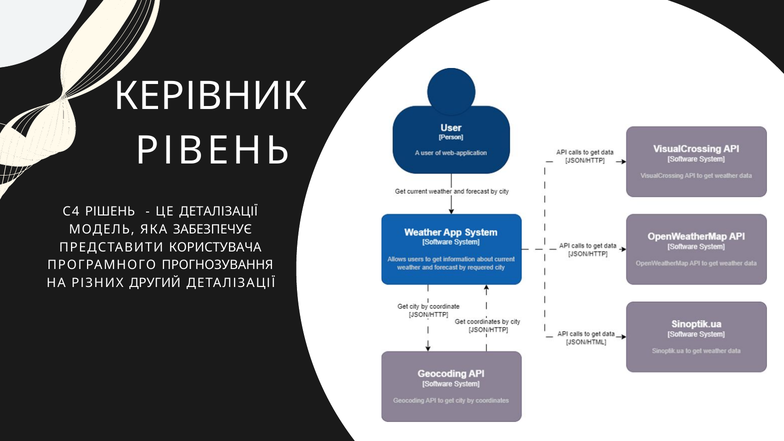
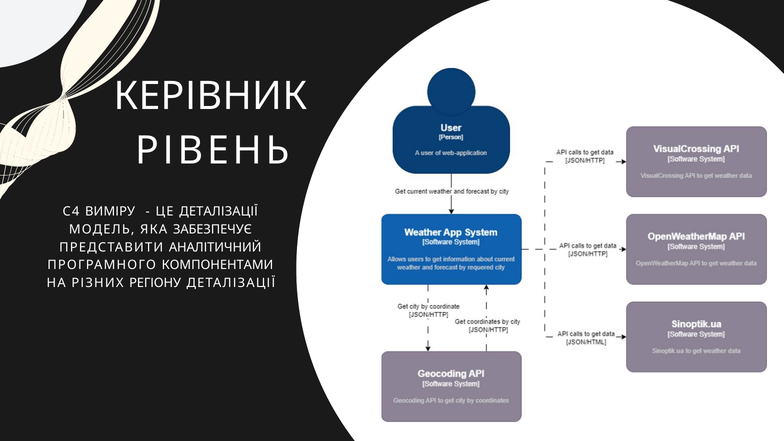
РІШЕНЬ: РІШЕНЬ -> ВИМІРУ (110, 212)
КОРИСТУВАЧА: КОРИСТУВАЧА -> АНАЛІТИЧНИЙ (215, 247)
ПРОГНОЗУВАННЯ: ПРОГНОЗУВАННЯ -> КОМПОНЕНТАМИ (217, 265)
ДРУГИЙ: ДРУГИЙ -> РЕГІОНУ (155, 283)
